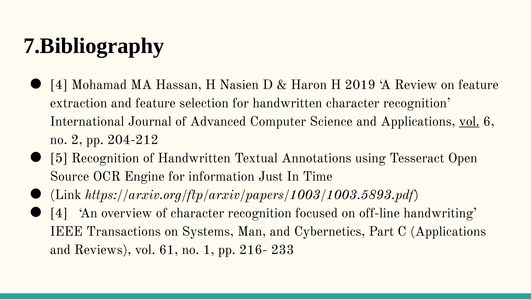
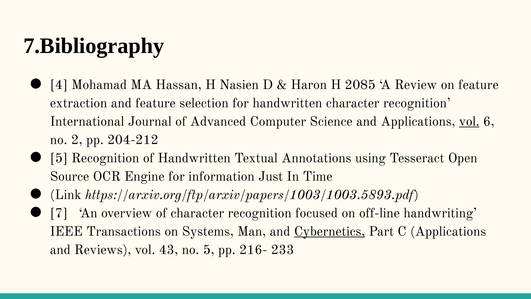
2019: 2019 -> 2085 (360, 85)
4: 4 -> 7 (59, 213)
Cybernetics underline: none -> present (330, 231)
61: 61 -> 43 (169, 249)
no 1: 1 -> 5 (209, 249)
